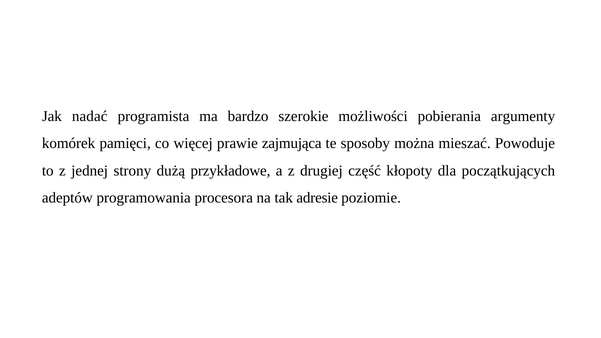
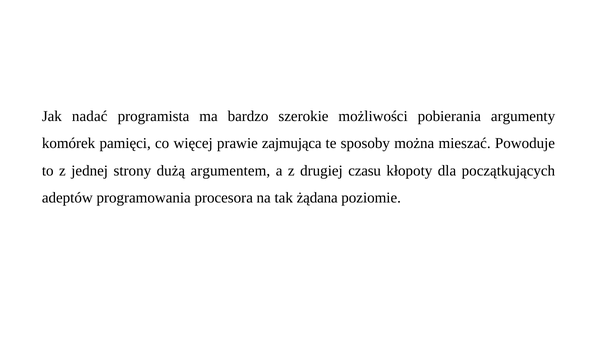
przykładowe: przykładowe -> argumentem (230, 171)
część: część -> czasu (365, 171)
adresie: adresie -> żądana (317, 198)
